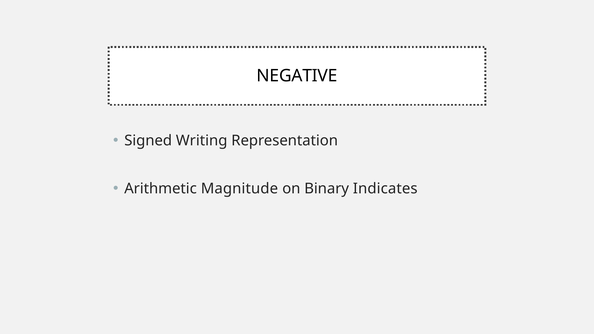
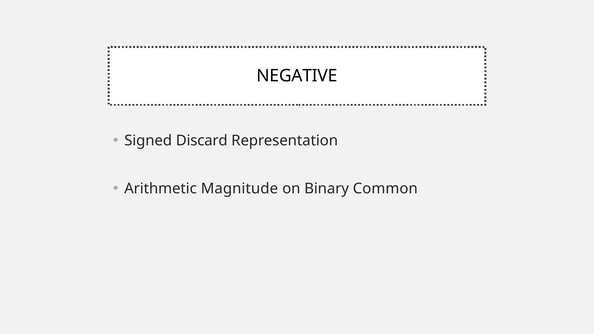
Writing: Writing -> Discard (202, 141)
Indicates: Indicates -> Common (385, 189)
